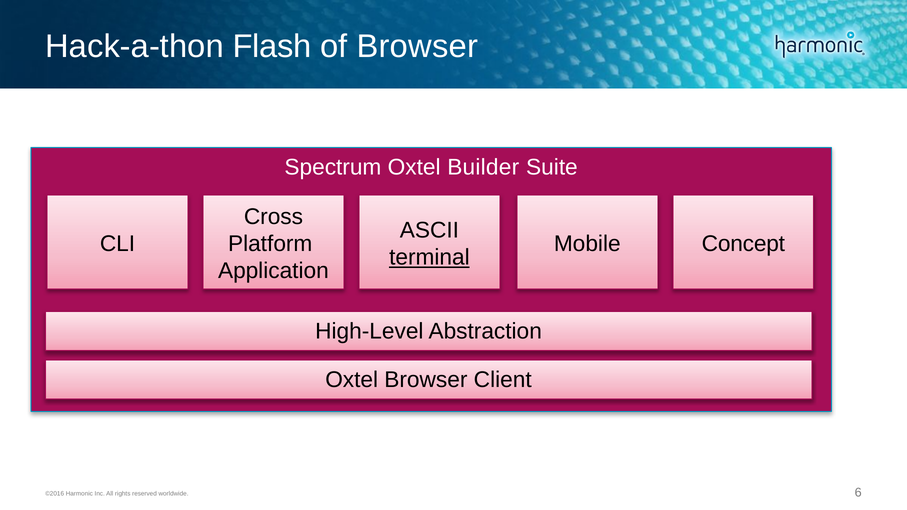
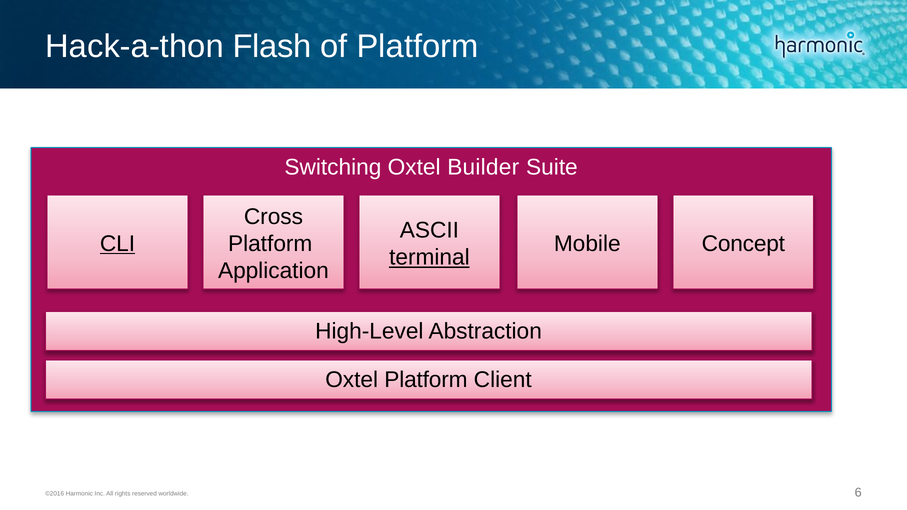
of Browser: Browser -> Platform (418, 47)
Spectrum: Spectrum -> Switching (333, 167)
CLI underline: none -> present (117, 244)
Oxtel Browser: Browser -> Platform (426, 380)
